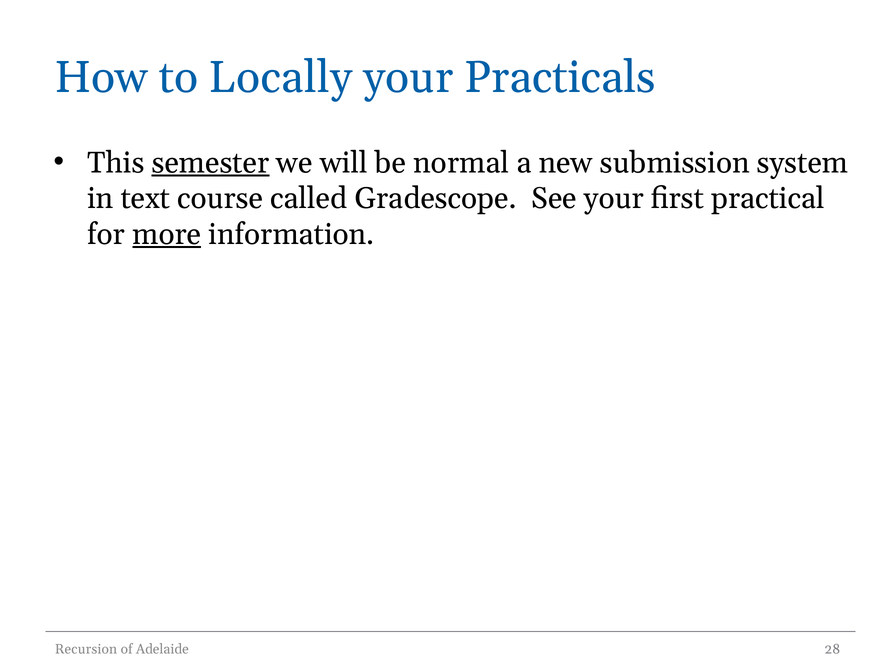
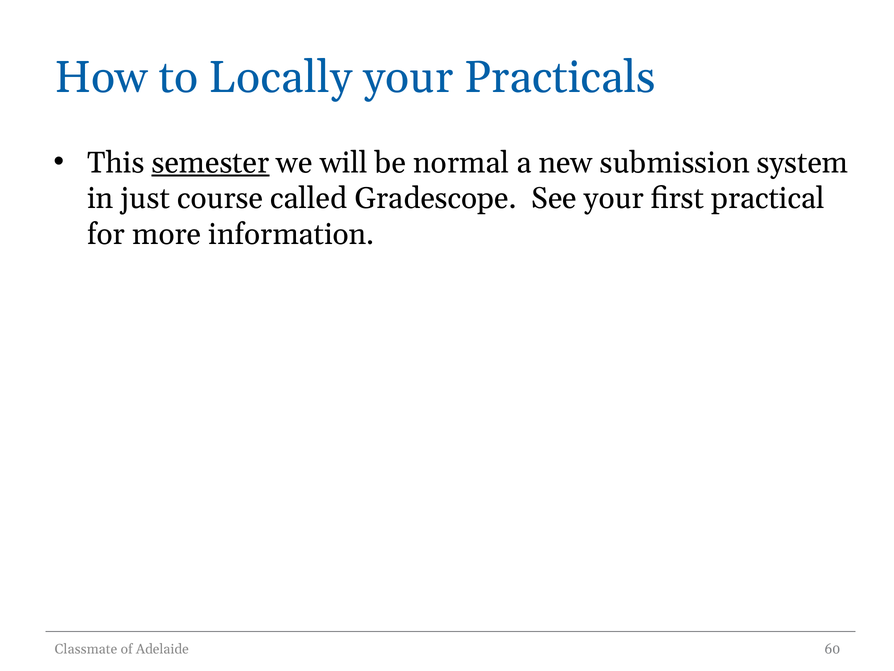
text: text -> just (145, 198)
more underline: present -> none (167, 234)
Recursion: Recursion -> Classmate (86, 649)
28: 28 -> 60 (832, 649)
